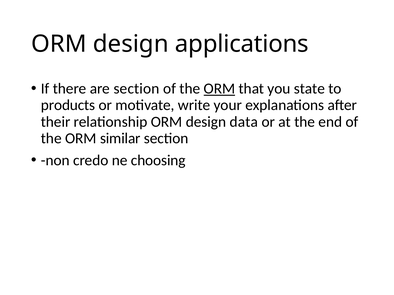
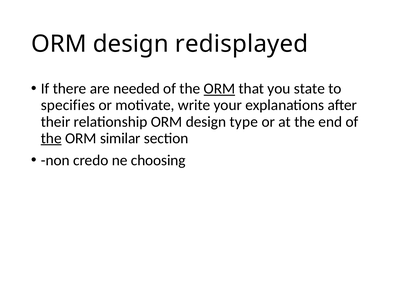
applications: applications -> redisplayed (242, 44)
are section: section -> needed (137, 89)
products: products -> specifies (68, 105)
data: data -> type (244, 122)
the underline: none -> present (51, 138)
